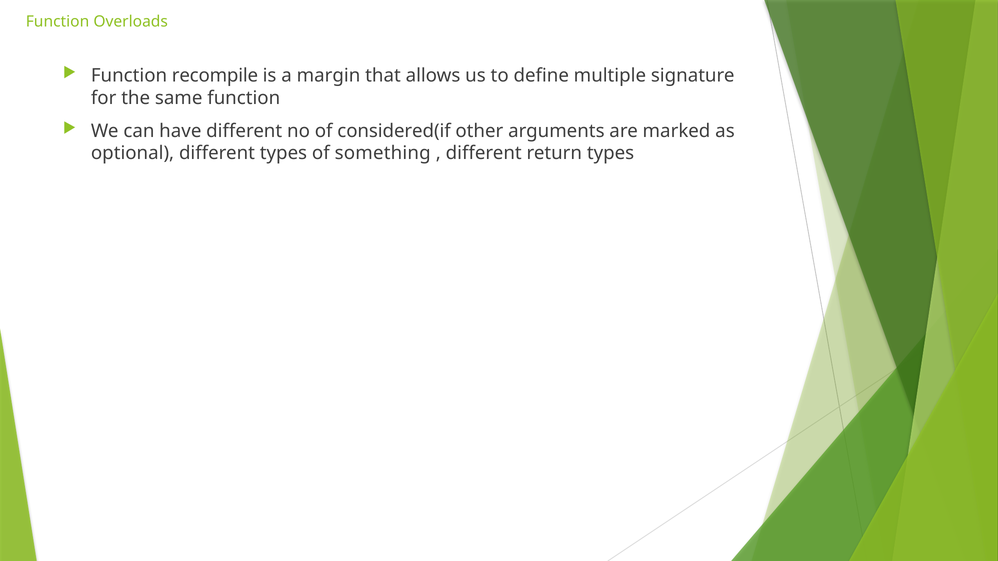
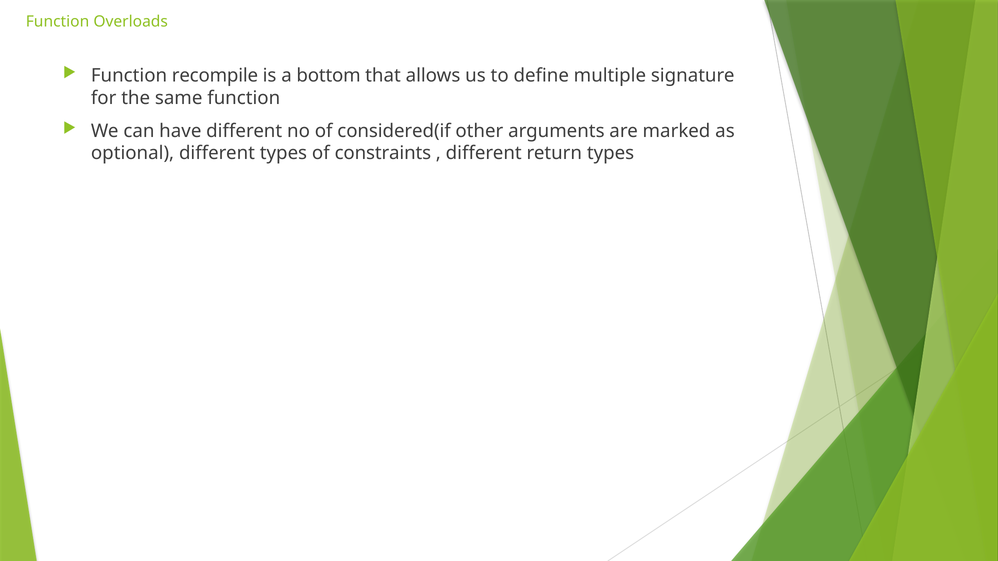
margin: margin -> bottom (329, 76)
something: something -> constraints (383, 153)
